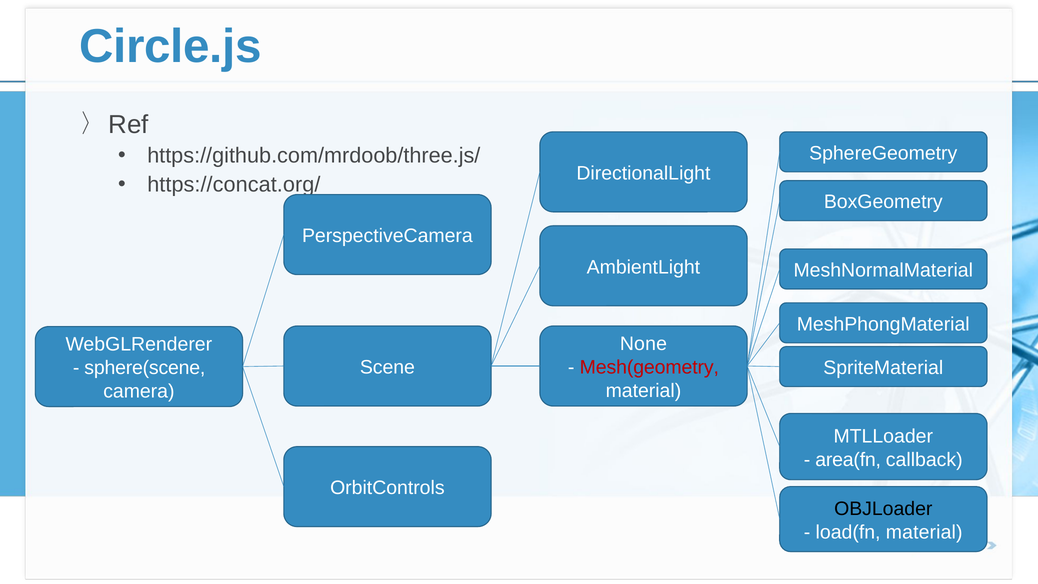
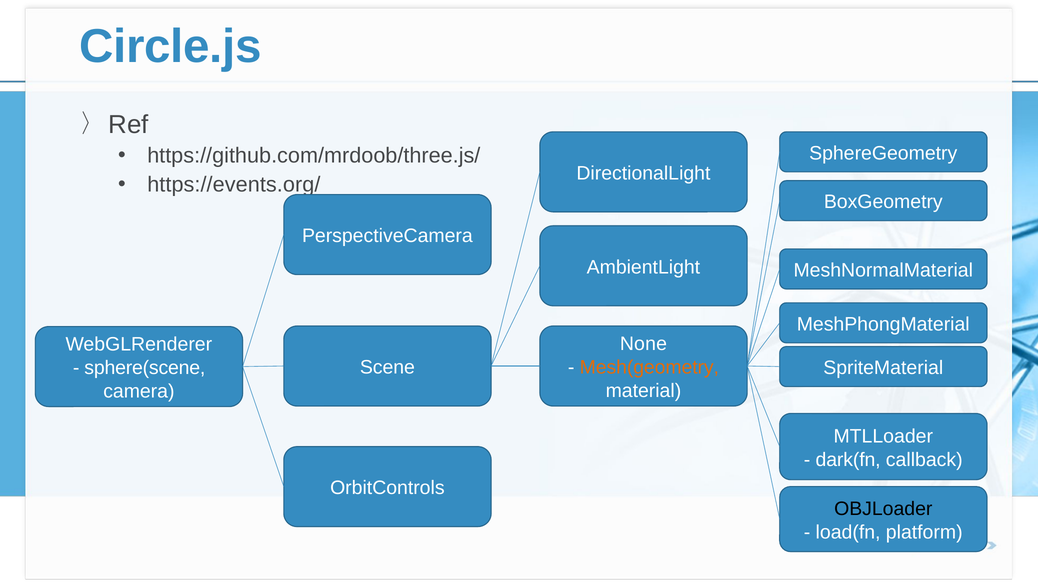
https://concat.org/: https://concat.org/ -> https://events.org/ (234, 184)
Mesh(geometry colour: red -> orange (649, 367)
area(fn: area(fn -> dark(fn (848, 460)
load(fn material: material -> platform (924, 532)
